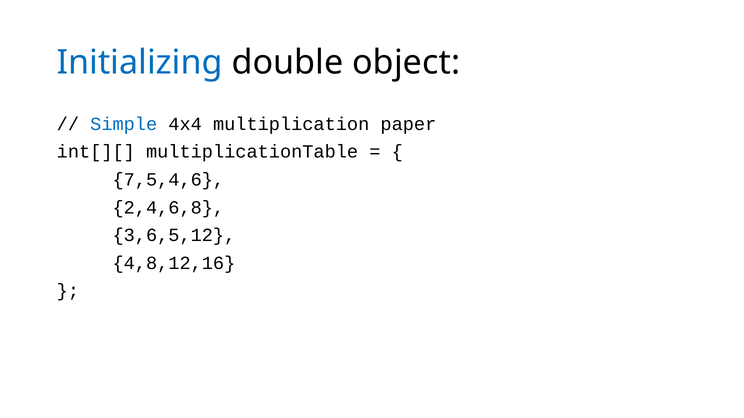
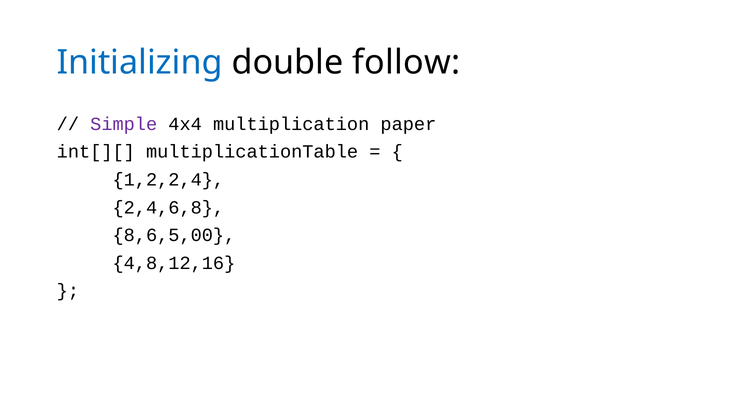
object: object -> follow (406, 62)
Simple colour: blue -> purple (124, 124)
7,5,4,6: 7,5,4,6 -> 1,2,2,4 (168, 180)
3,6,5,12: 3,6,5,12 -> 8,6,5,00 (174, 235)
